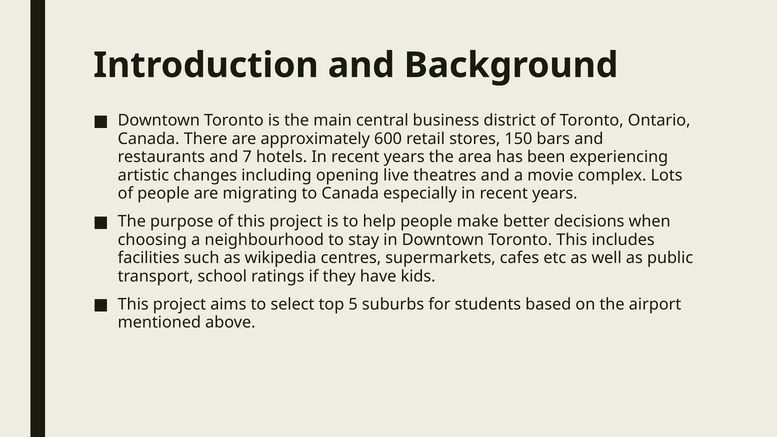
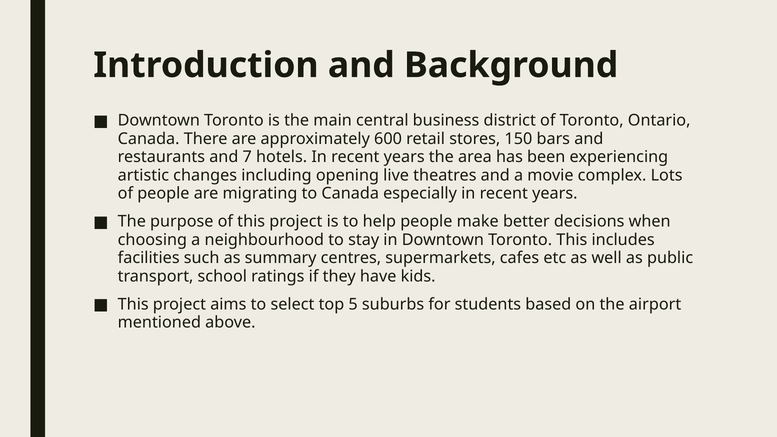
wikipedia: wikipedia -> summary (281, 258)
